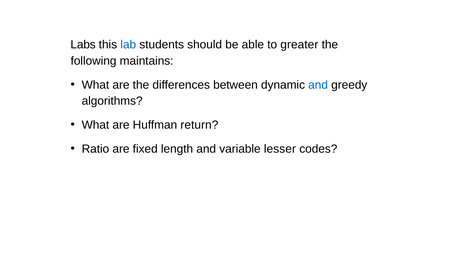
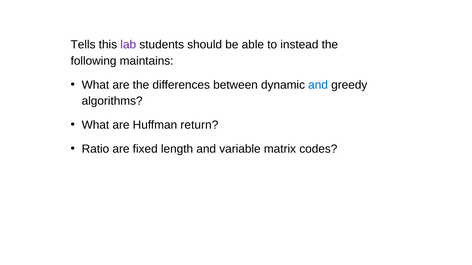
Labs: Labs -> Tells (83, 45)
lab colour: blue -> purple (128, 45)
greater: greater -> instead (299, 45)
lesser: lesser -> matrix (280, 149)
